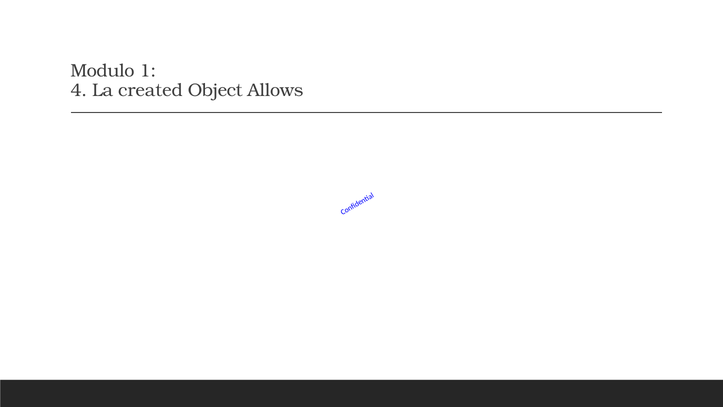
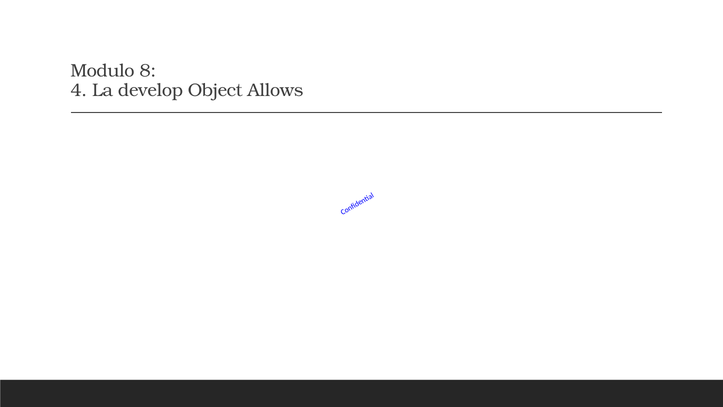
1: 1 -> 8 (148, 71)
created: created -> develop (151, 90)
